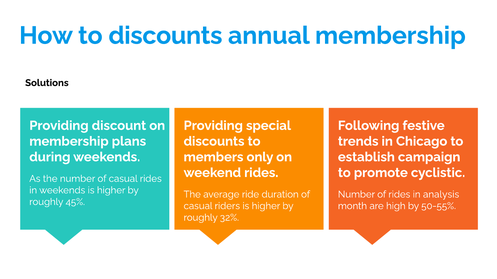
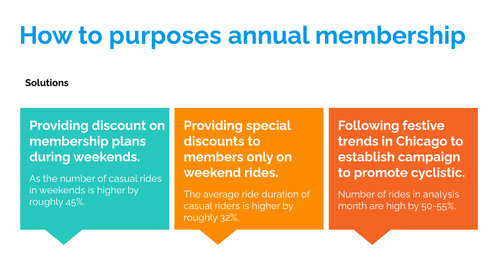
to discounts: discounts -> purposes (165, 36)
